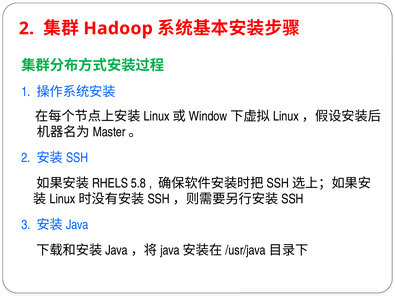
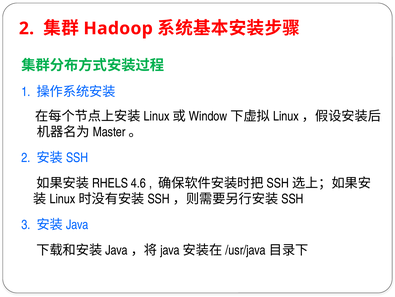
5.8: 5.8 -> 4.6 (138, 183)
